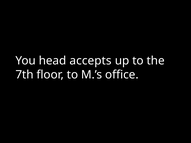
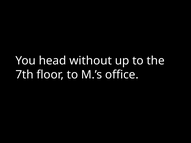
accepts: accepts -> without (91, 61)
